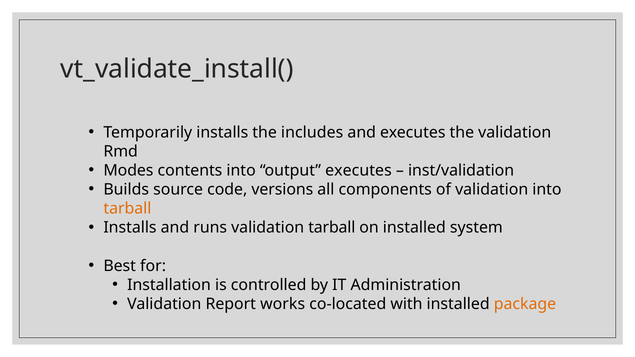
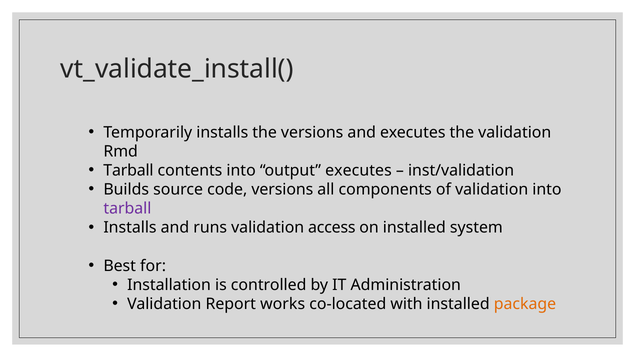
the includes: includes -> versions (312, 133)
Modes: Modes -> Tarball (128, 171)
tarball colour: orange -> purple (127, 209)
validation tarball: tarball -> access (332, 228)
